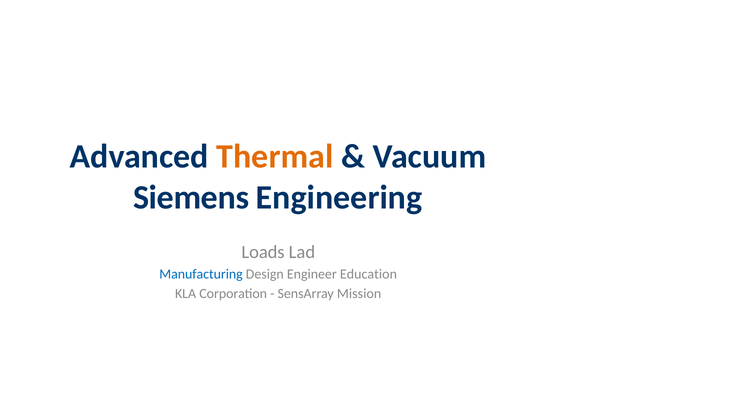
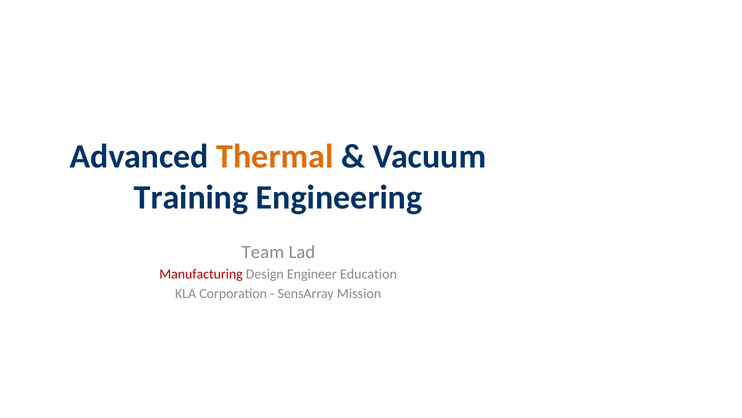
Siemens: Siemens -> Training (191, 197)
Loads: Loads -> Team (263, 252)
Manufacturing colour: blue -> red (201, 274)
